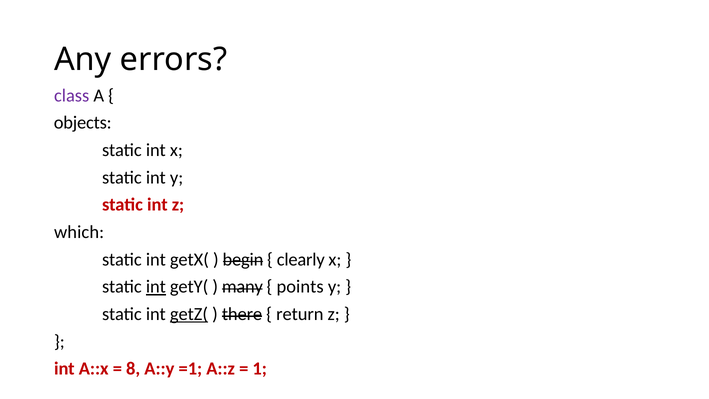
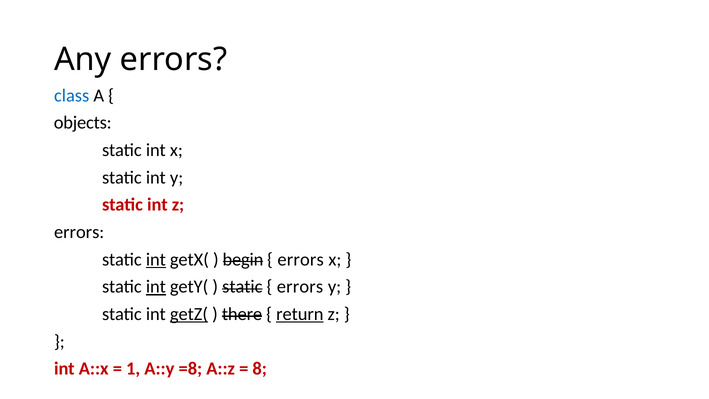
class colour: purple -> blue (72, 95)
which: which -> errors (79, 232)
int underline: none -> present (156, 259)
clearly: clearly -> errors (301, 259)
many: many -> static (242, 287)
points: points -> errors (300, 287)
return underline: none -> present (300, 314)
8: 8 -> 1 (133, 369)
=1: =1 -> =8 (190, 369)
1: 1 -> 8 (260, 369)
